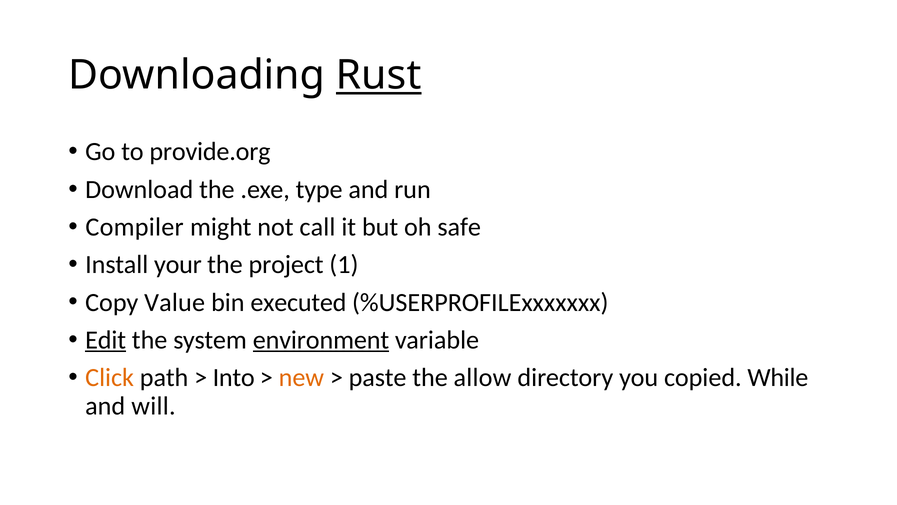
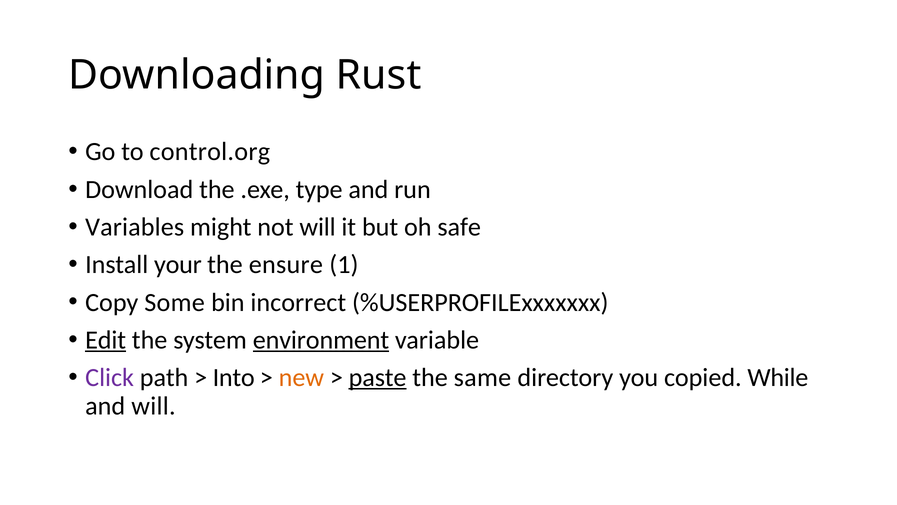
Rust underline: present -> none (379, 75)
provide.org: provide.org -> control.org (210, 152)
Compiler: Compiler -> Variables (135, 227)
not call: call -> will (318, 227)
project: project -> ensure (286, 264)
Value: Value -> Some (175, 302)
executed: executed -> incorrect (298, 302)
Click colour: orange -> purple (110, 377)
paste underline: none -> present (378, 377)
allow: allow -> same (482, 377)
